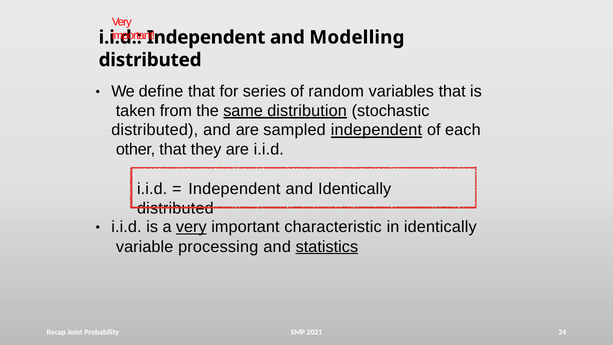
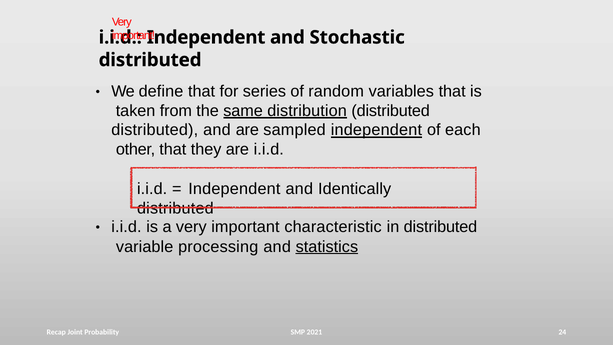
Modelling: Modelling -> Stochastic (357, 37)
distribution stochastic: stochastic -> distributed (391, 111)
very underline: present -> none (191, 227)
in identically: identically -> distributed (440, 227)
